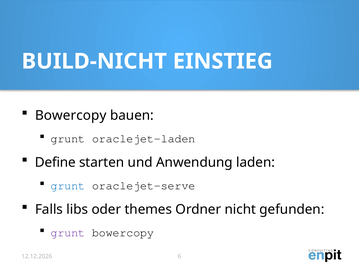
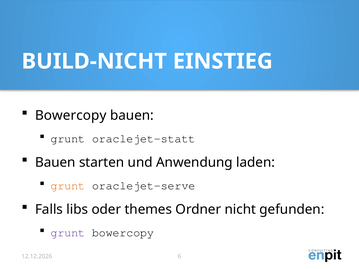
oraclejet-laden: oraclejet-laden -> oraclejet-statt (144, 139)
Define: Define -> Bauen (55, 163)
grunt colour: blue -> orange (68, 186)
